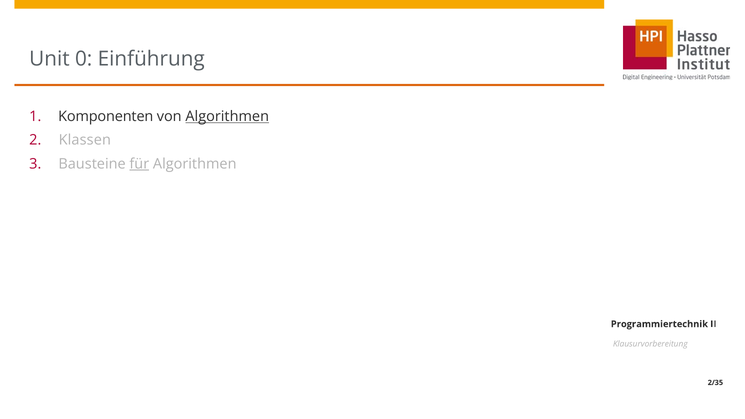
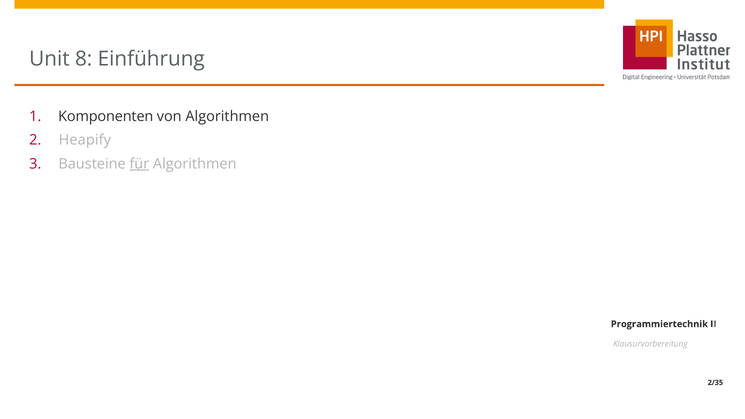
0: 0 -> 8 (84, 59)
Algorithmen underline: present -> none (227, 117)
Klassen: Klassen -> Heapify (85, 140)
